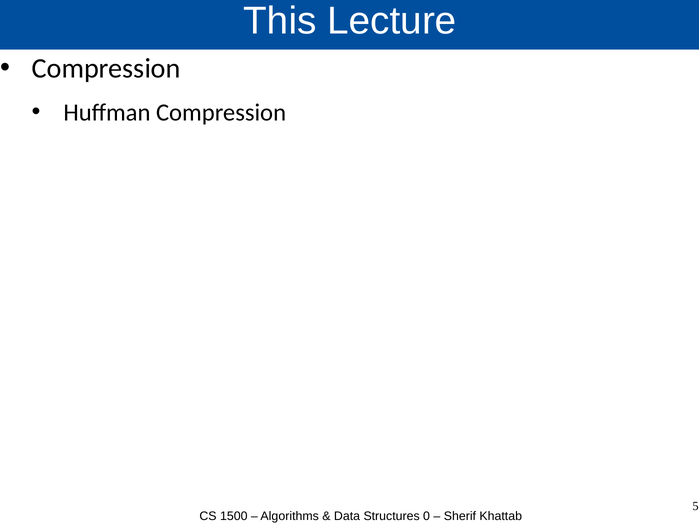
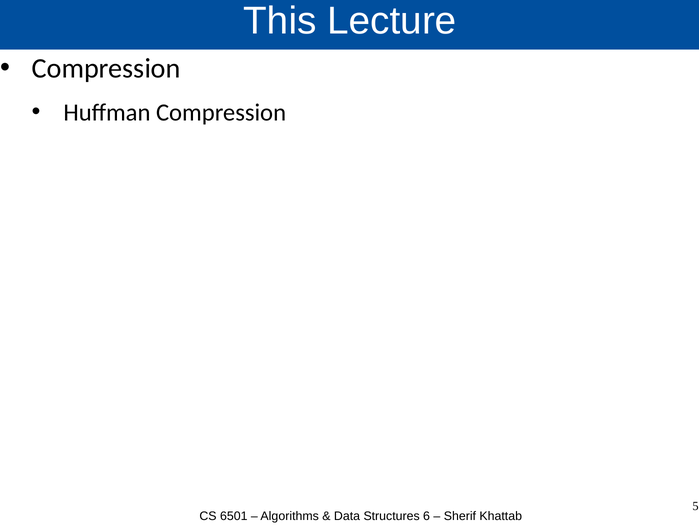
1500: 1500 -> 6501 (234, 516)
0: 0 -> 6 (427, 516)
